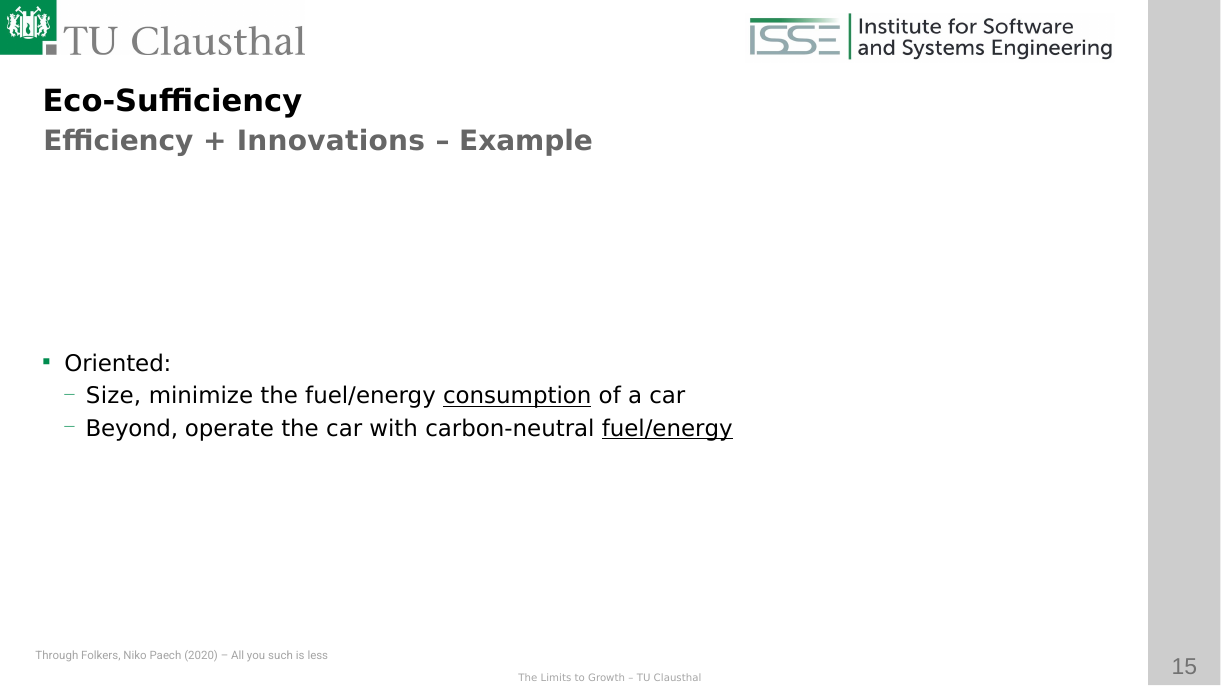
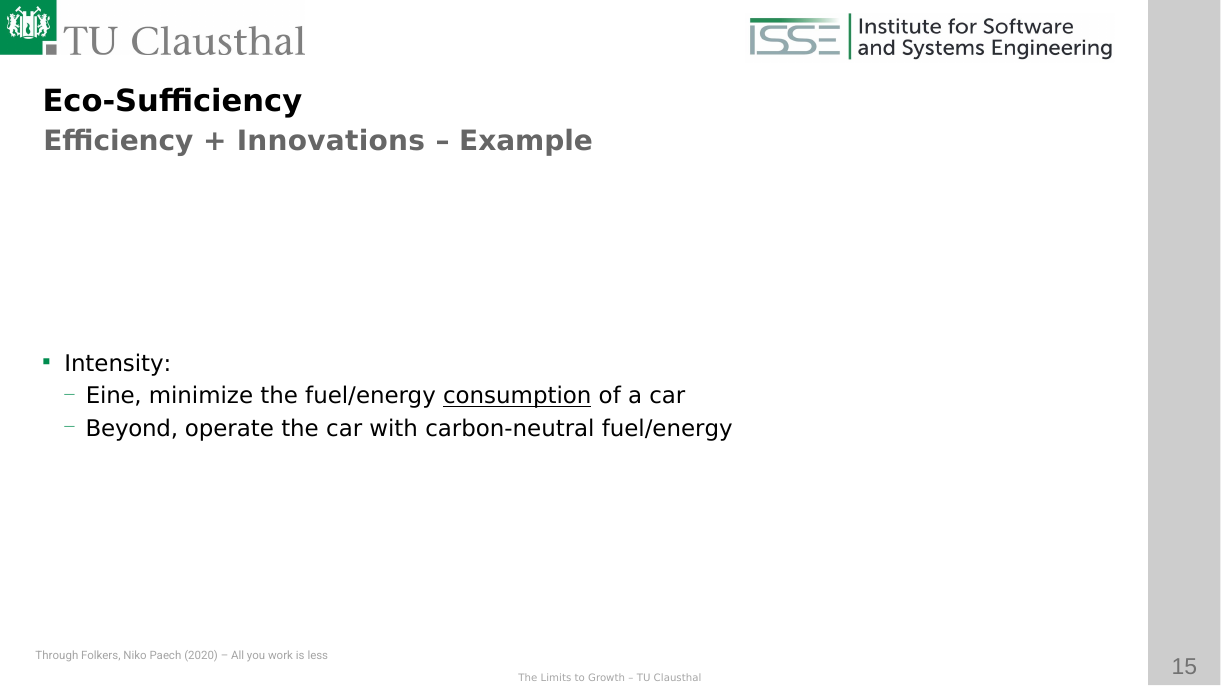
Oriented: Oriented -> Intensity (118, 364)
Size: Size -> Eine (114, 396)
fuel/energy underline: present -> none (667, 428)
such: such -> work (281, 655)
